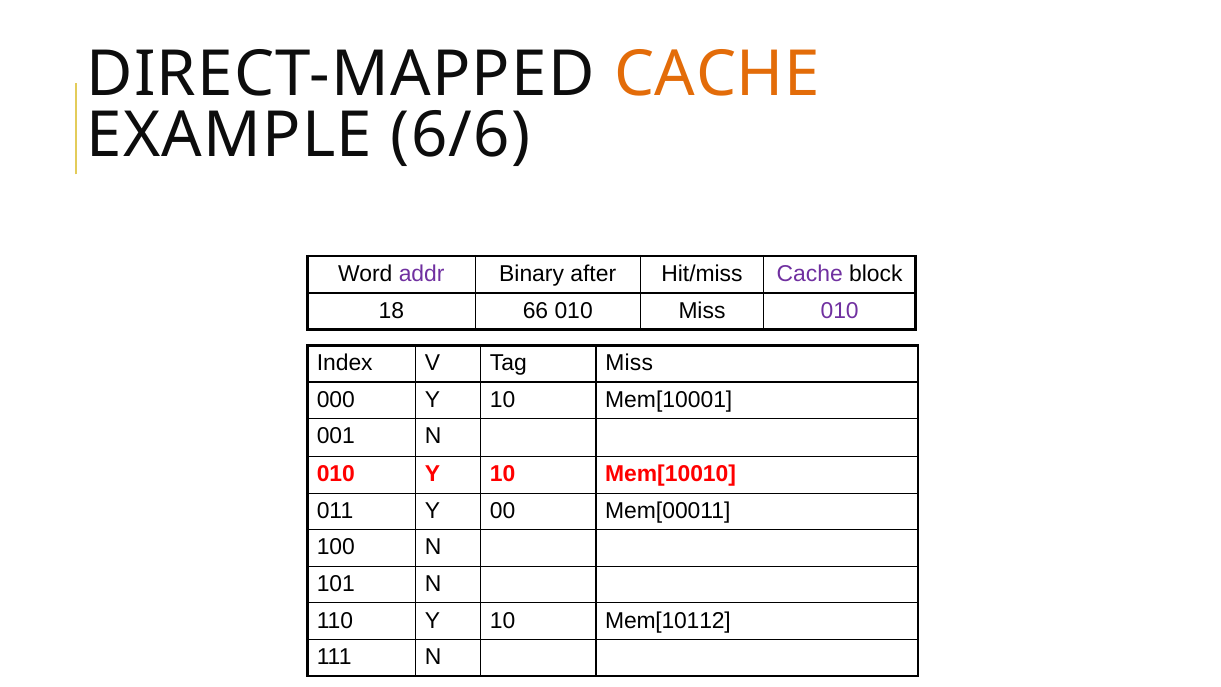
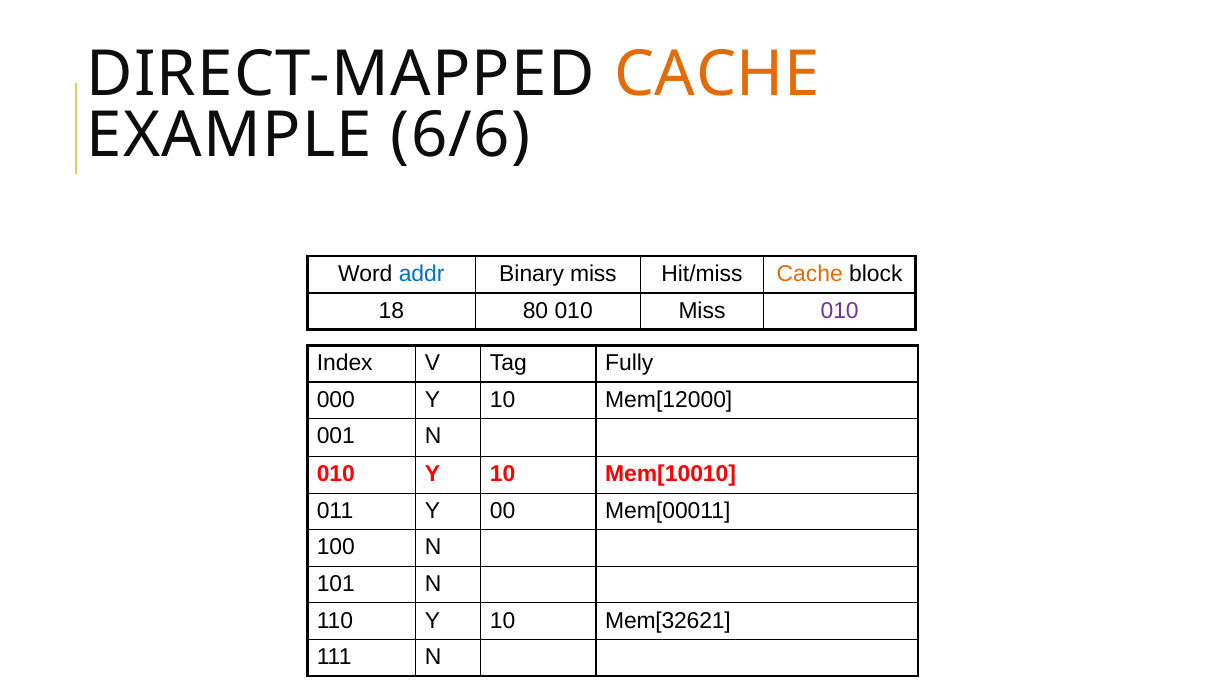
addr colour: purple -> blue (422, 274)
Binary after: after -> miss (593, 274)
Cache colour: purple -> orange (810, 274)
66: 66 -> 80 (536, 311)
Tag Miss: Miss -> Fully (629, 363)
Mem[10001: Mem[10001 -> Mem[12000 (669, 400)
Mem[10112: Mem[10112 -> Mem[32621 (668, 620)
